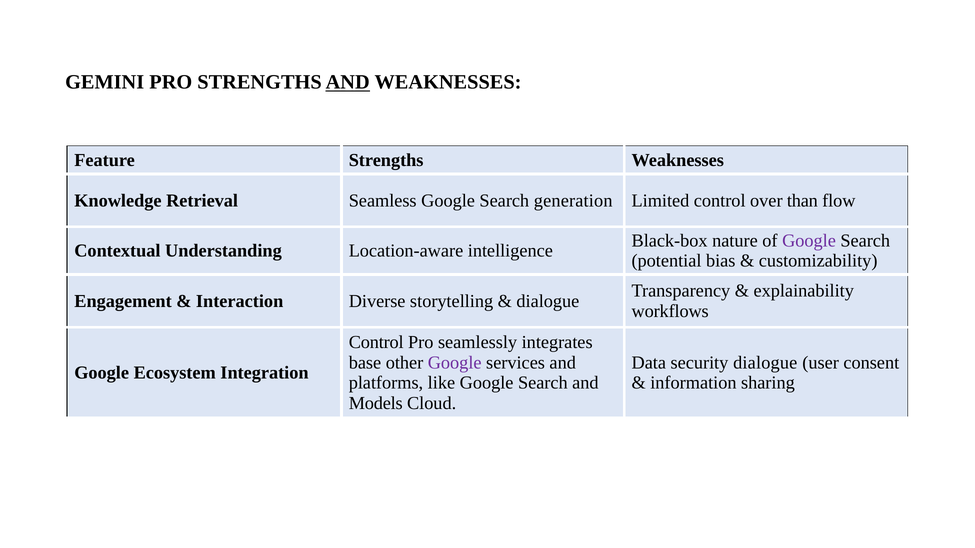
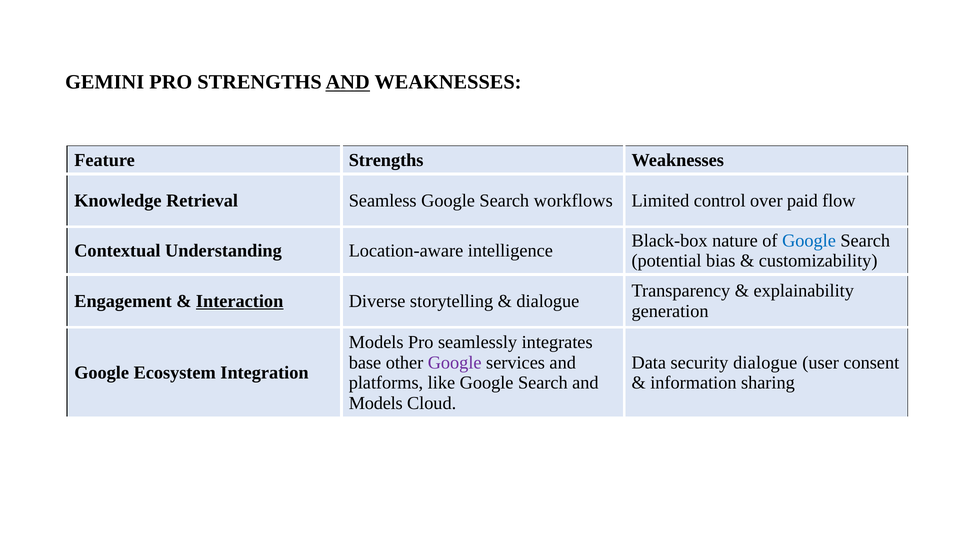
generation: generation -> workflows (573, 201)
than: than -> paid (802, 201)
Google colour: purple -> blue (809, 241)
Interaction underline: none -> present (240, 301)
workflows: workflows -> generation (670, 311)
Control: Control -> Models (376, 343)
